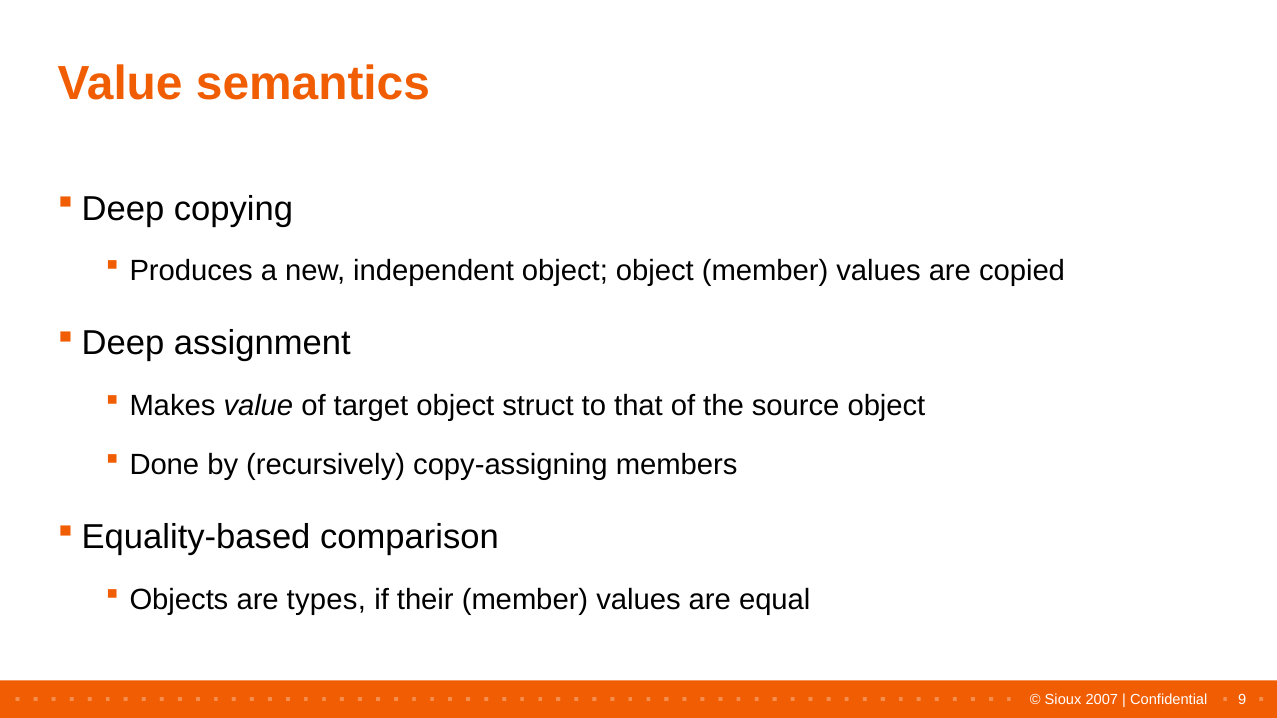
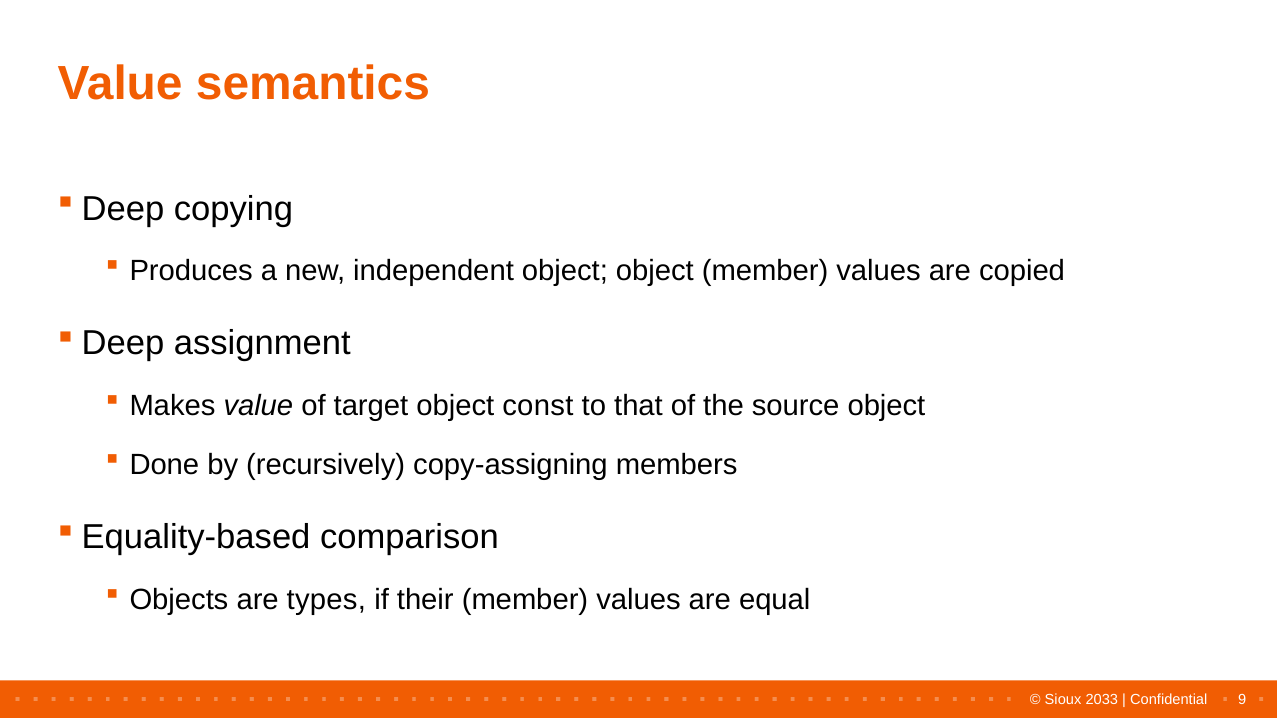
struct: struct -> const (538, 406)
2007: 2007 -> 2033 (1102, 700)
